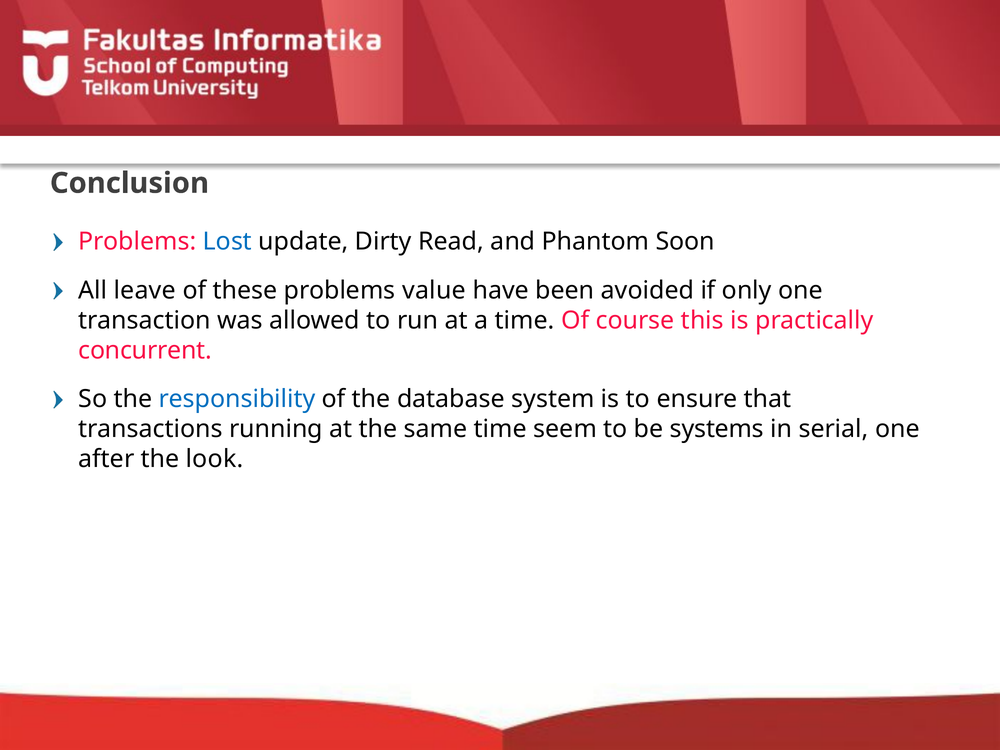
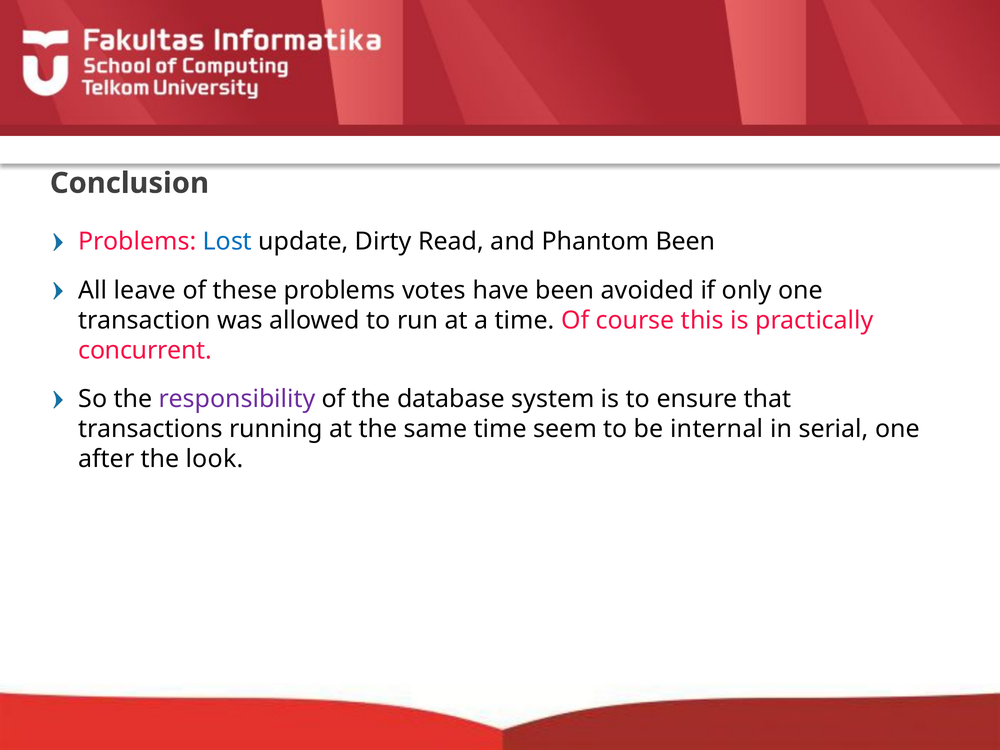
Phantom Soon: Soon -> Been (685, 242)
value: value -> votes (434, 290)
responsibility colour: blue -> purple (237, 399)
systems: systems -> internal (717, 429)
